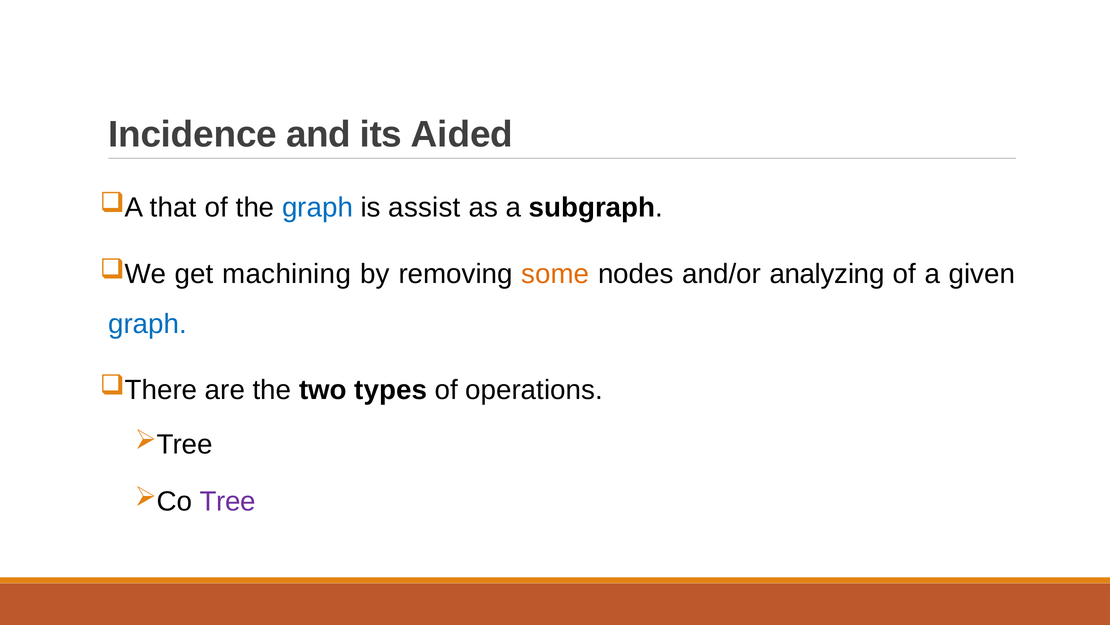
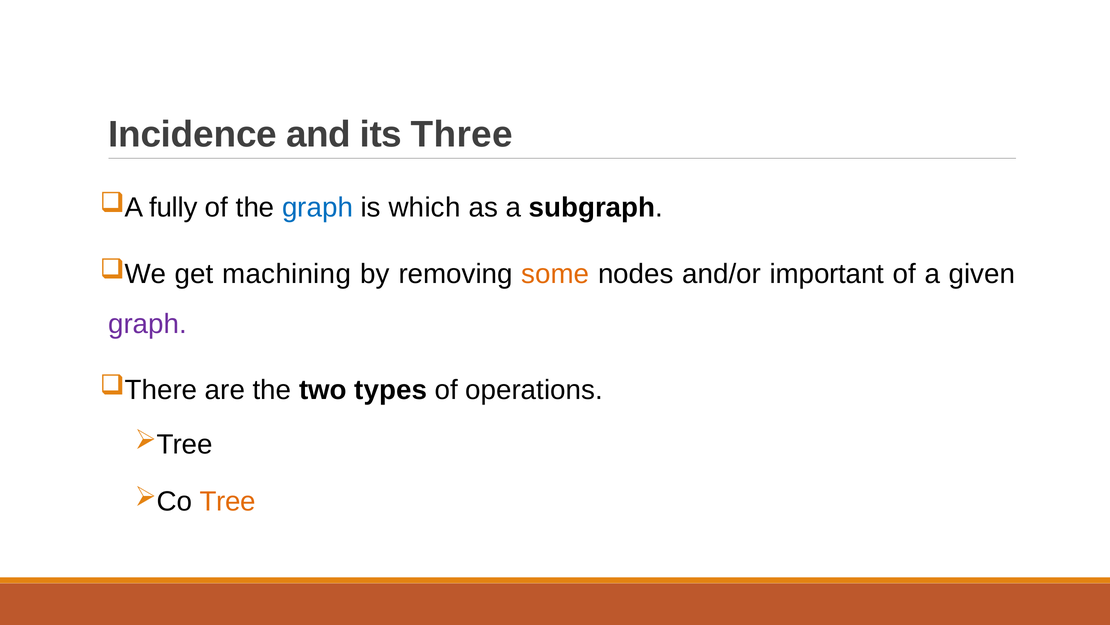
Aided: Aided -> Three (462, 134)
that: that -> fully (173, 207)
assist: assist -> which (425, 207)
analyzing: analyzing -> important (827, 274)
graph colour: blue -> purple (148, 324)
Tree colour: purple -> orange (228, 501)
